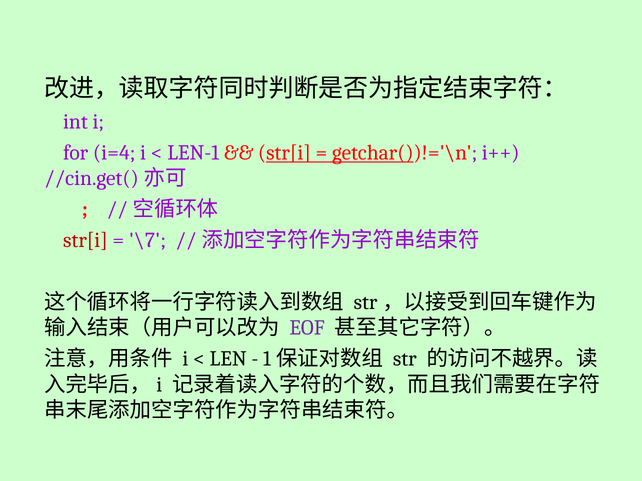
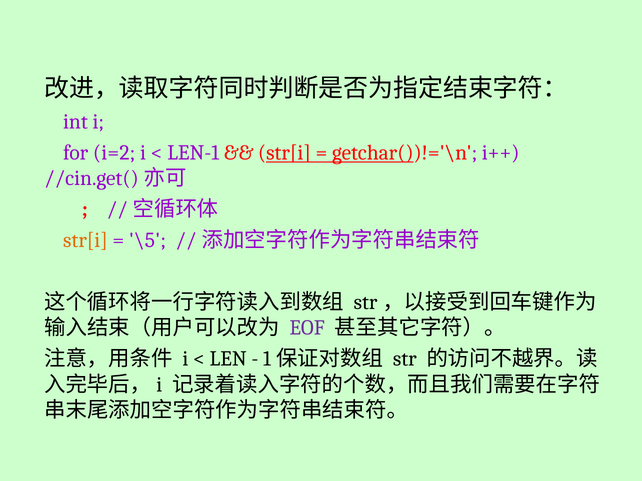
i=4: i=4 -> i=2 (114, 153)
str[i colour: red -> orange (85, 241)
\7: \7 -> \5 (148, 241)
